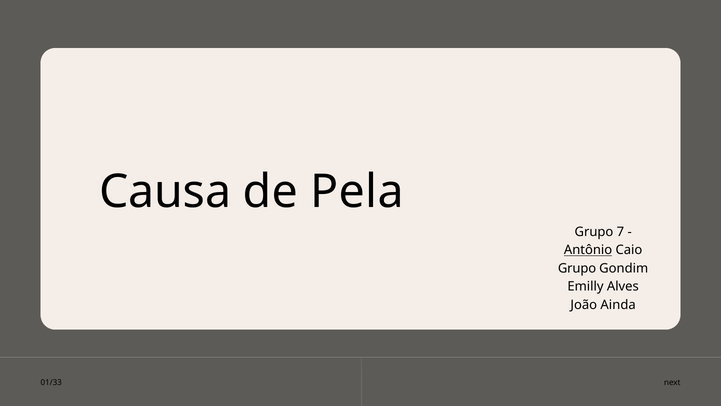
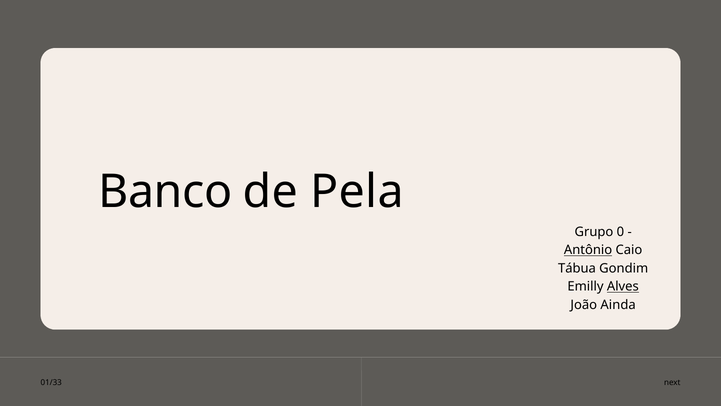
Causa: Causa -> Banco (165, 192)
7: 7 -> 0 (620, 232)
Grupo: Grupo -> Tábua (577, 268)
Alves underline: none -> present (623, 286)
